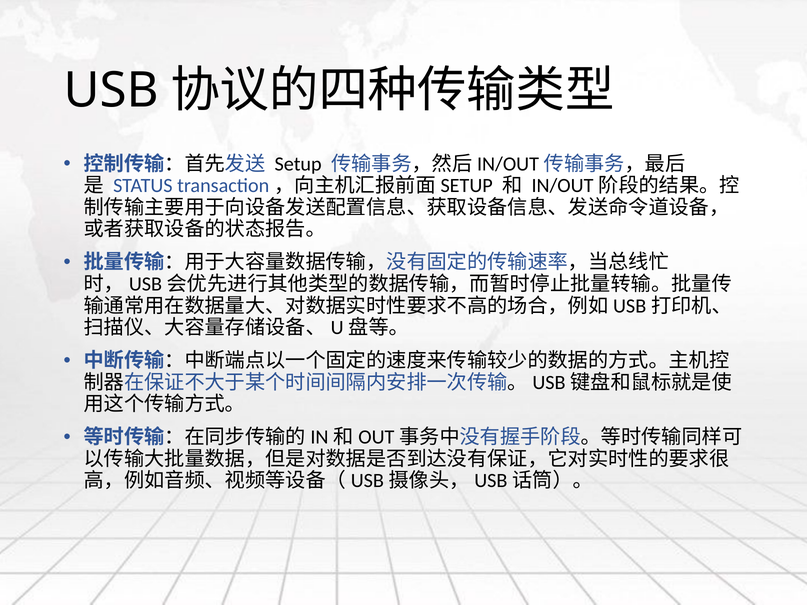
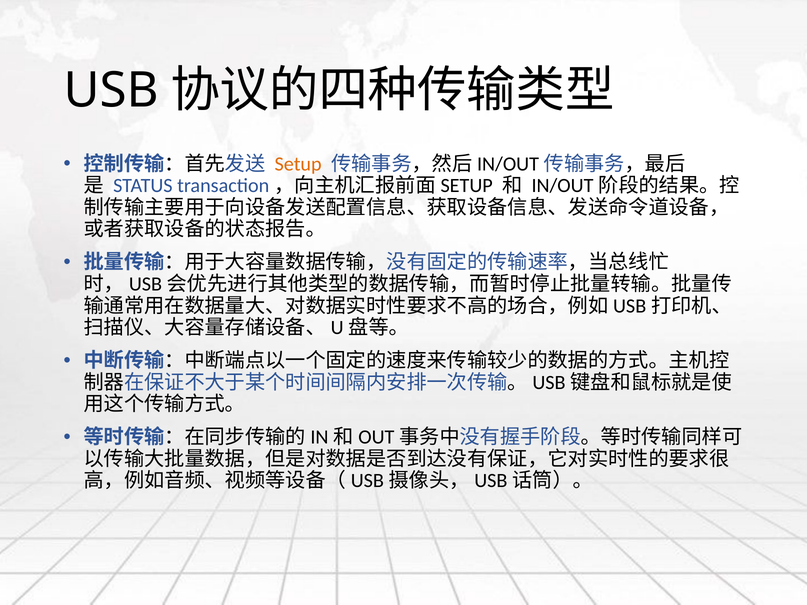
Setup colour: black -> orange (298, 164)
